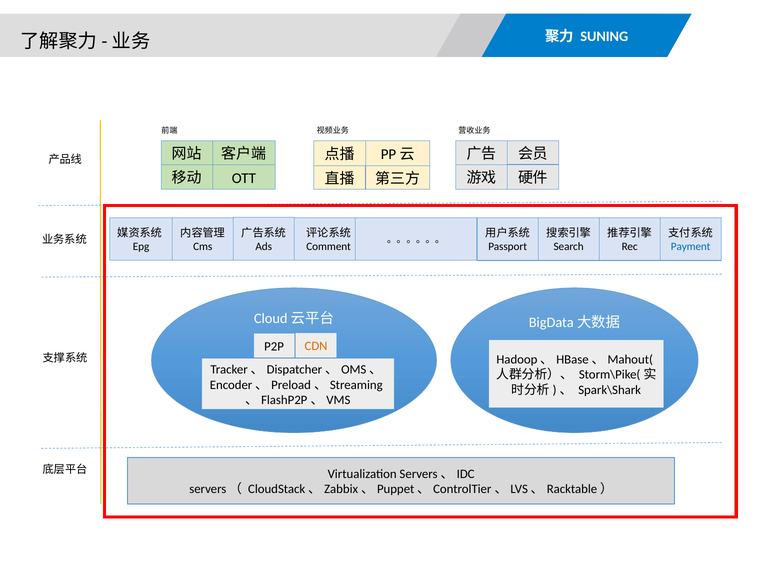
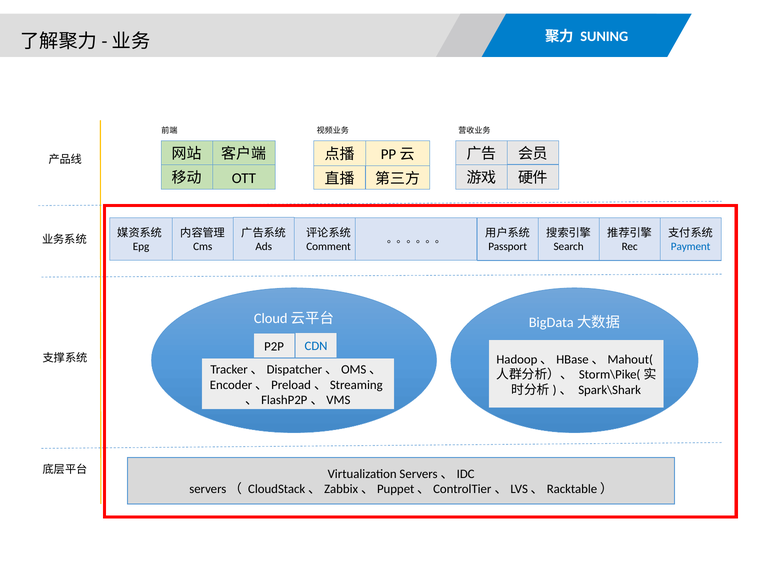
CDN colour: orange -> blue (316, 346)
